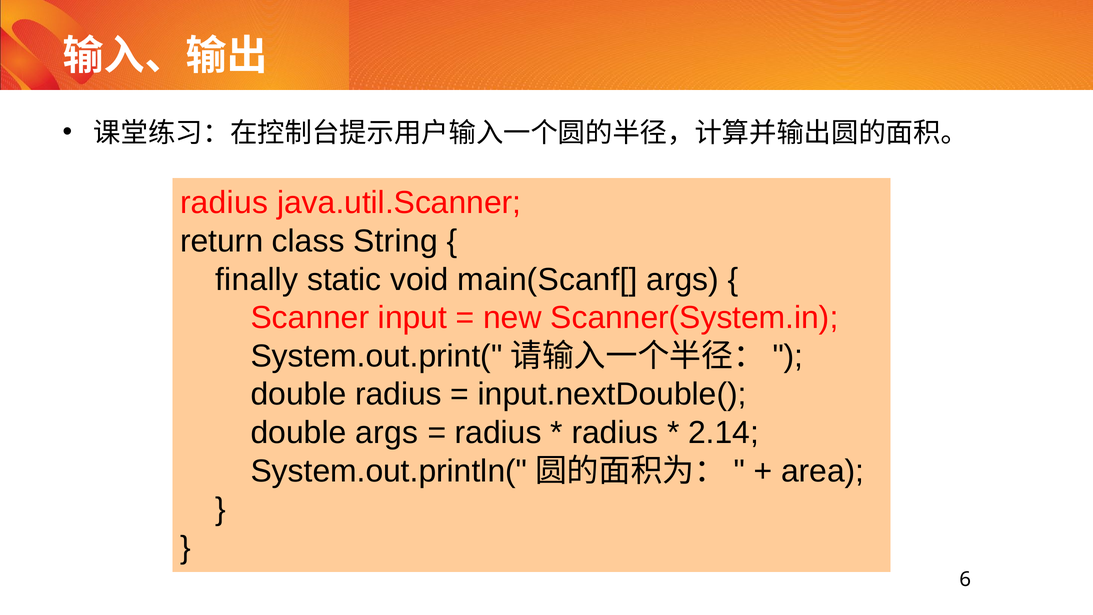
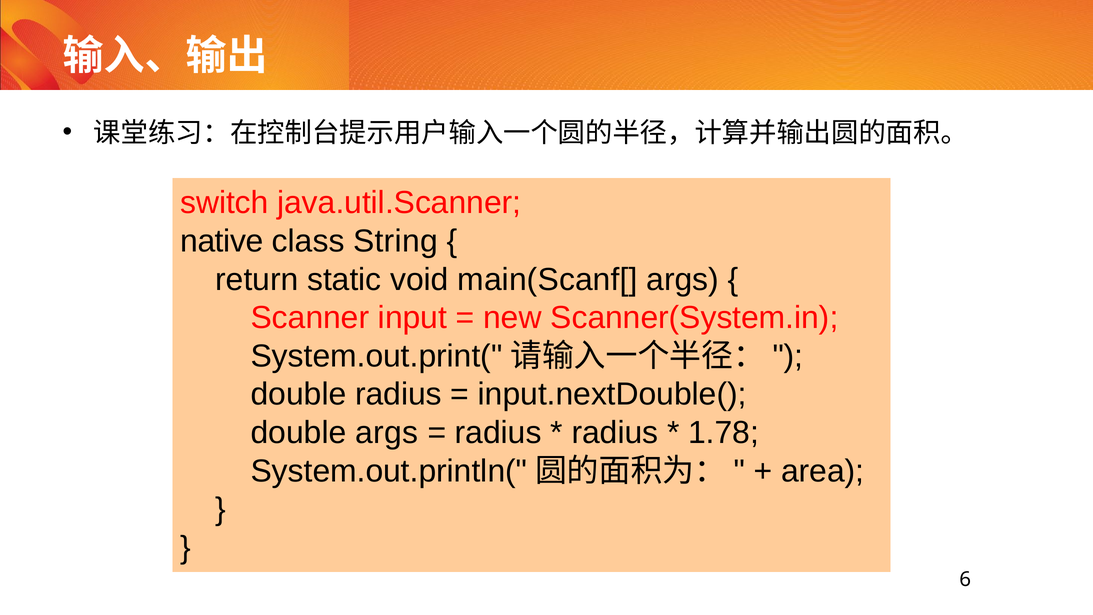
radius: radius -> switch (224, 203)
return: return -> native (222, 241)
finally: finally -> return (257, 279)
2.14: 2.14 -> 1.78 (724, 433)
